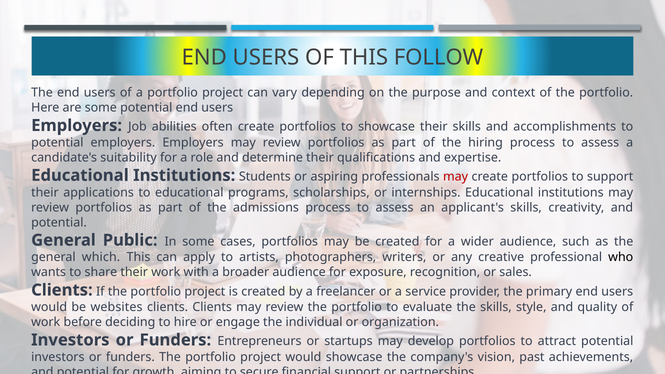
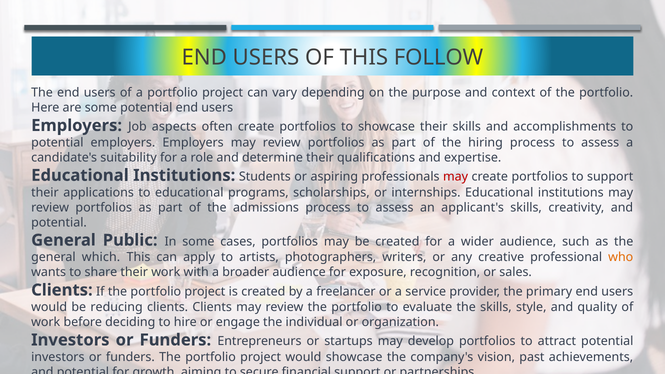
abilities: abilities -> aspects (174, 127)
who colour: black -> orange (621, 257)
websites: websites -> reducing (117, 307)
